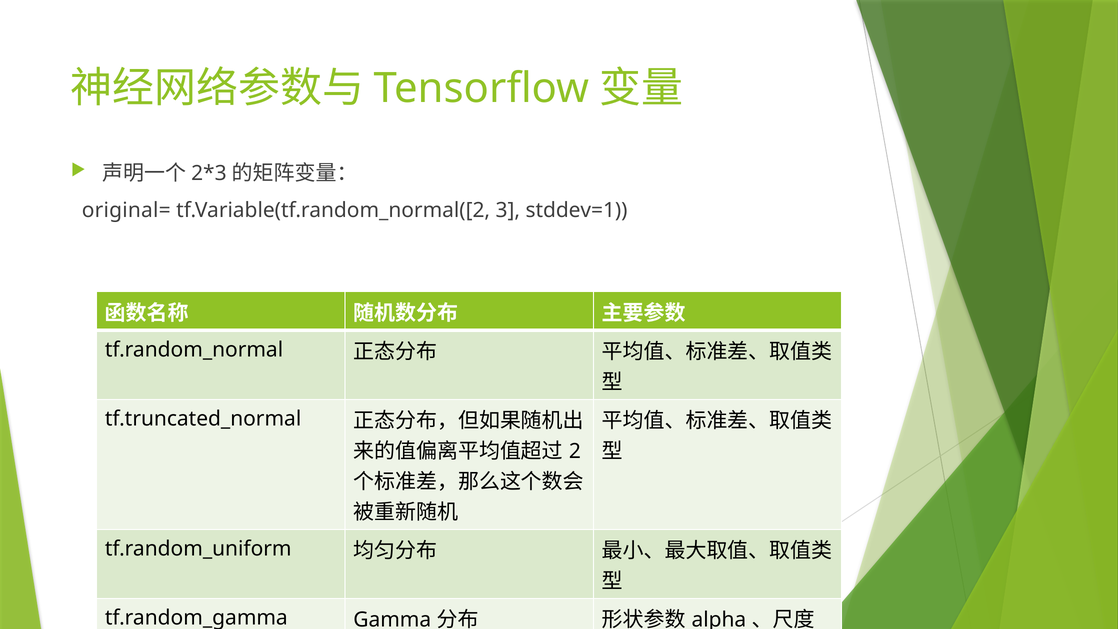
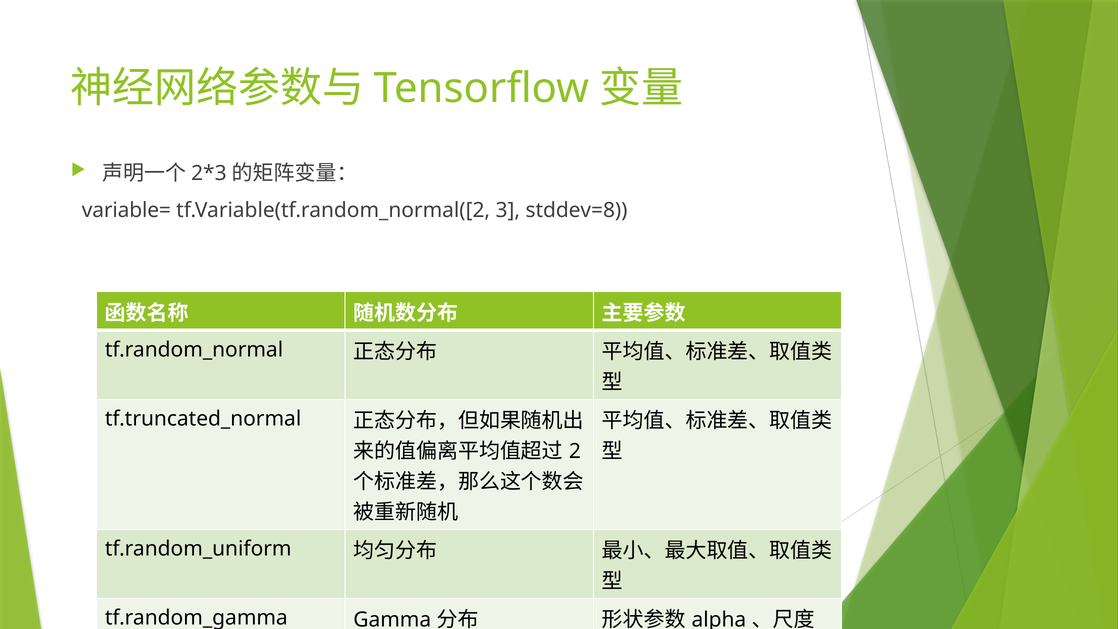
original=: original= -> variable= (126, 210)
stddev=1: stddev=1 -> stddev=8 (577, 210)
